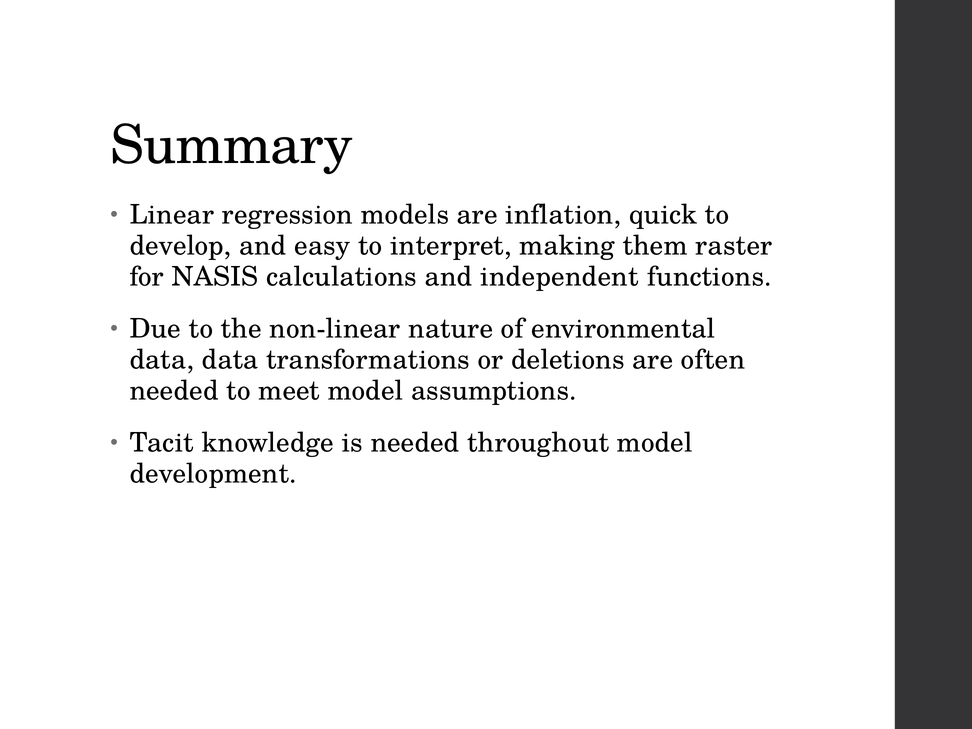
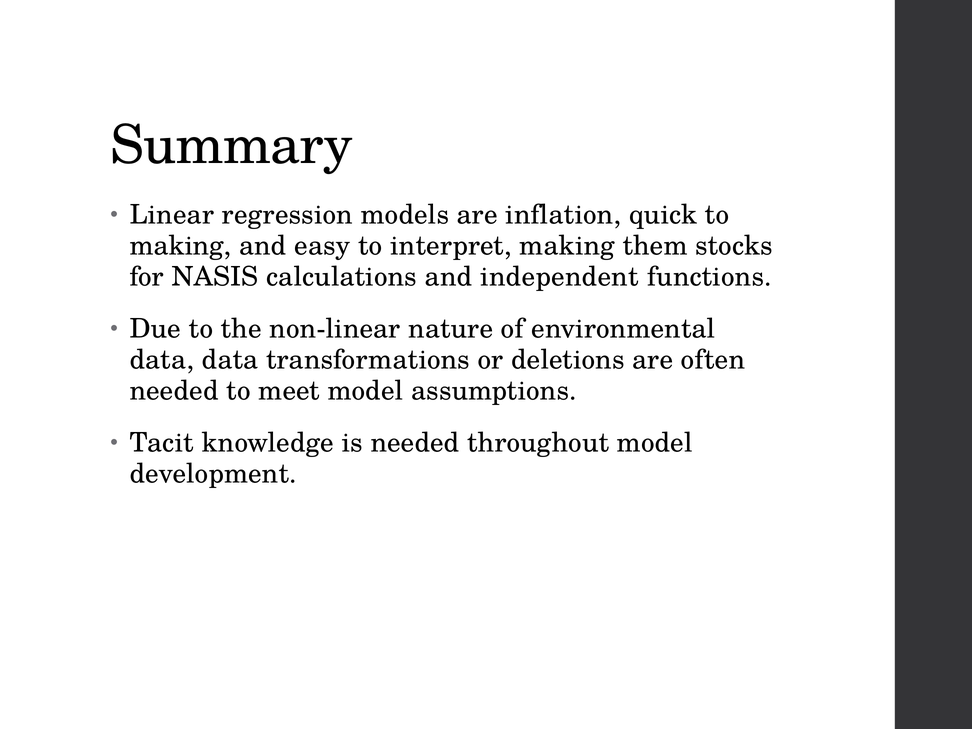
develop: develop -> making (181, 246)
raster: raster -> stocks (734, 246)
